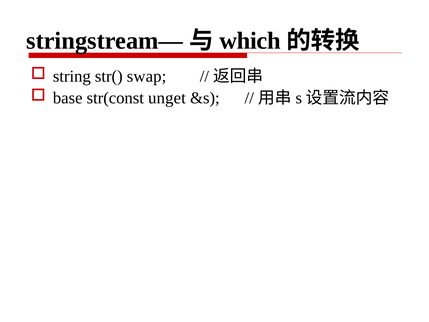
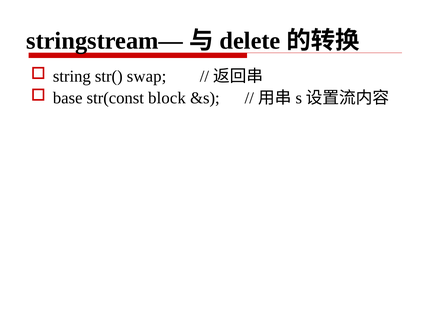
which: which -> delete (250, 41)
unget: unget -> block (167, 98)
